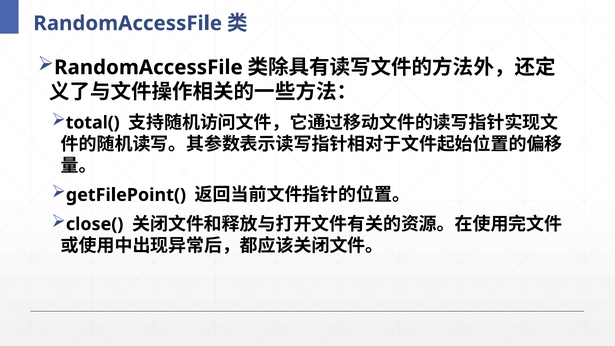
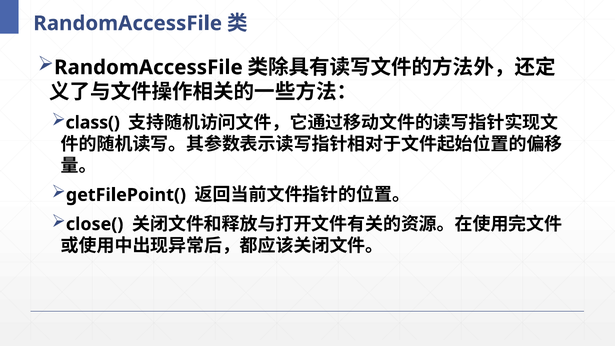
total(: total( -> class( (93, 123)
